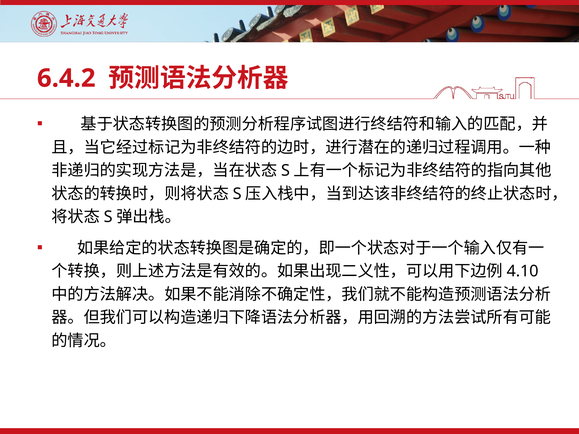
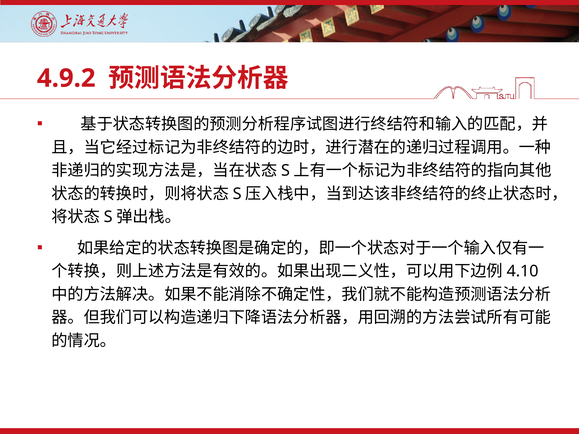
6.4.2: 6.4.2 -> 4.9.2 (66, 78)
